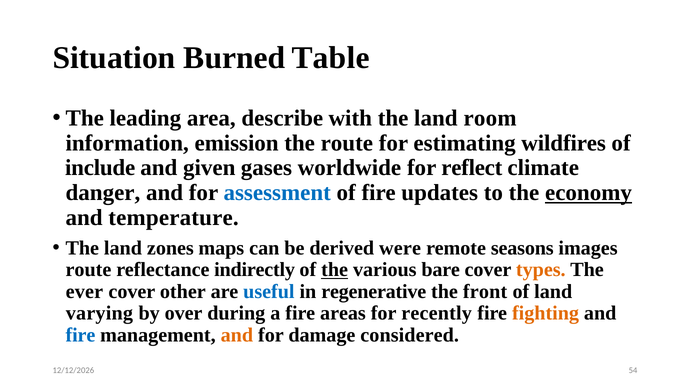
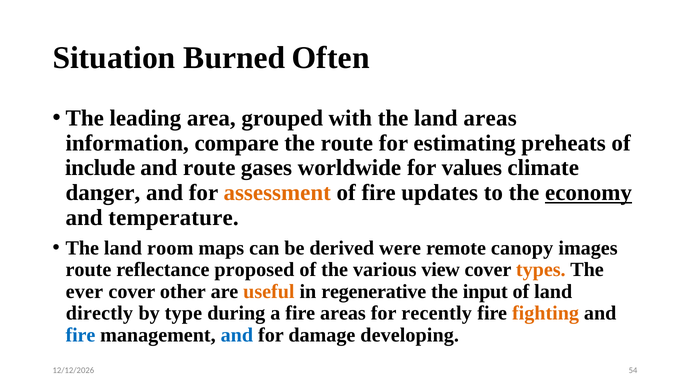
Table: Table -> Often (331, 58)
describe: describe -> grouped (282, 118)
land room: room -> areas (490, 118)
emission: emission -> compare (237, 143)
wildfires: wildfires -> preheats (564, 143)
and given: given -> route (209, 168)
reflect: reflect -> values (472, 168)
assessment colour: blue -> orange (277, 193)
zones: zones -> room (170, 248)
seasons: seasons -> canopy (522, 248)
indirectly: indirectly -> proposed (254, 270)
the underline: present -> none (335, 270)
bare: bare -> view (441, 270)
useful colour: blue -> orange (269, 292)
front: front -> input (485, 292)
varying: varying -> directly (99, 313)
over: over -> type (183, 313)
and colour: orange -> blue (237, 335)
considered: considered -> developing (410, 335)
